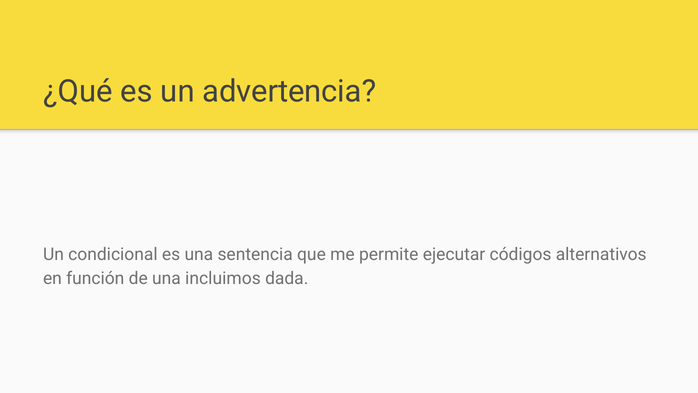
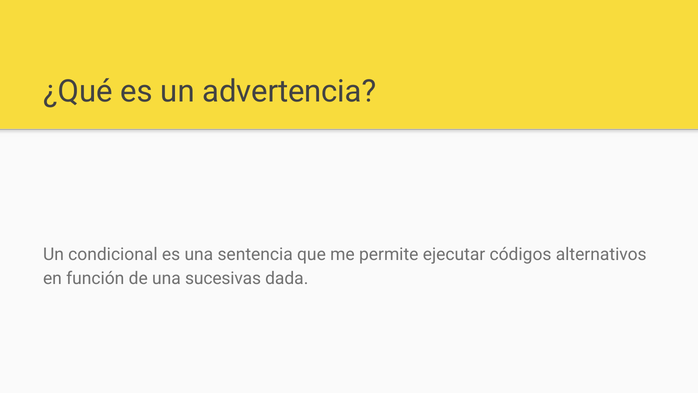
incluimos: incluimos -> sucesivas (223, 278)
